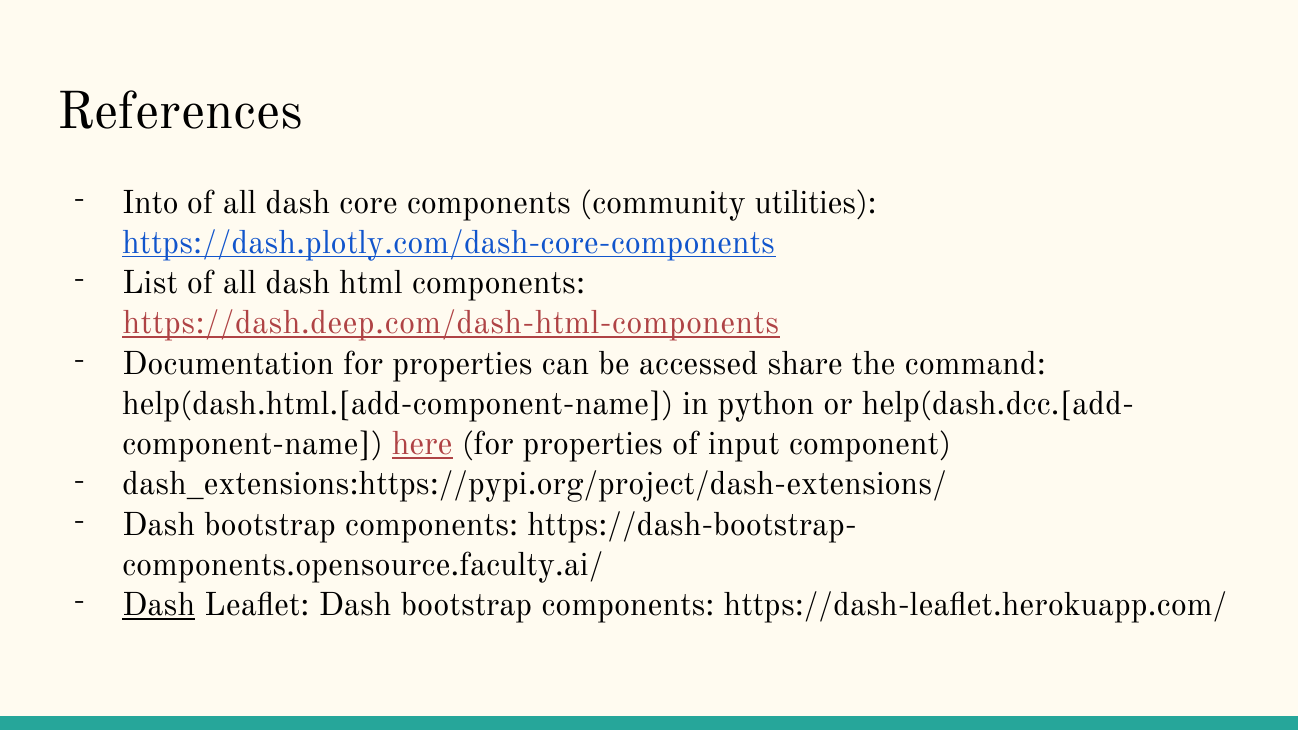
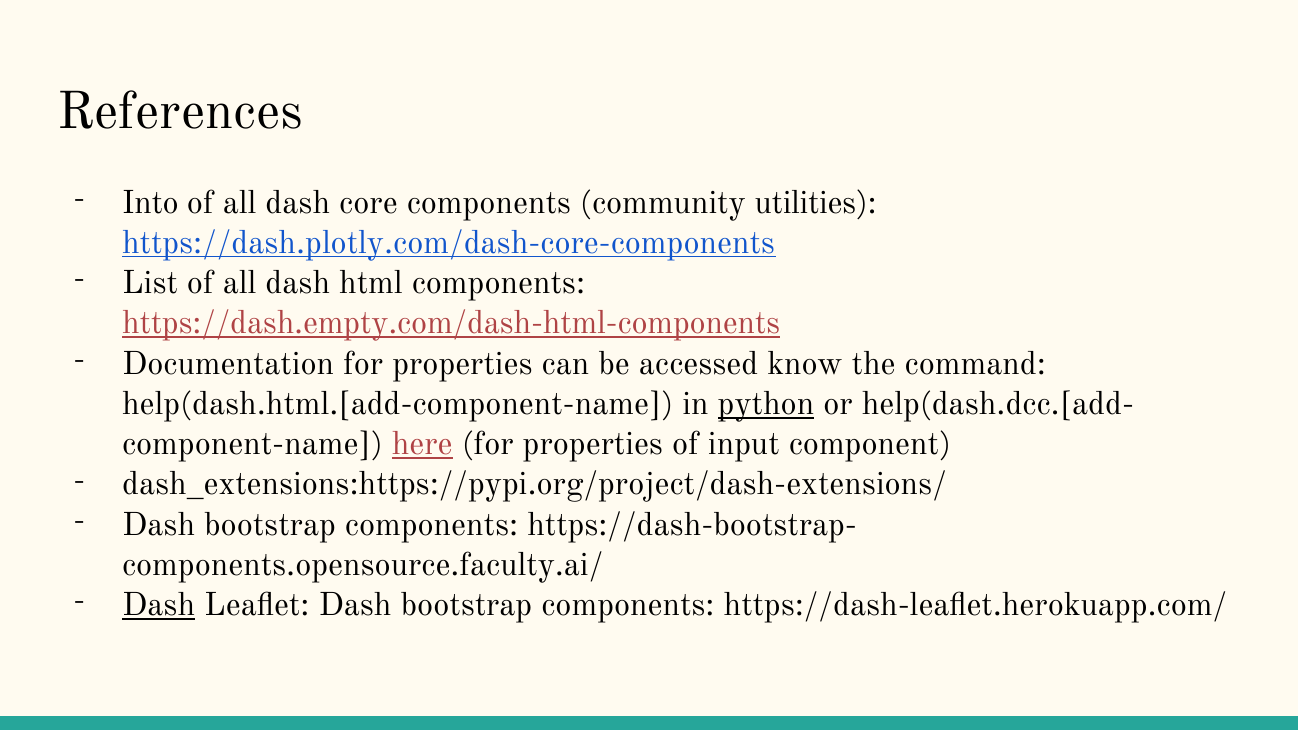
https://dash.deep.com/dash-html-components: https://dash.deep.com/dash-html-components -> https://dash.empty.com/dash-html-components (451, 323)
share: share -> know (805, 363)
python underline: none -> present (766, 404)
